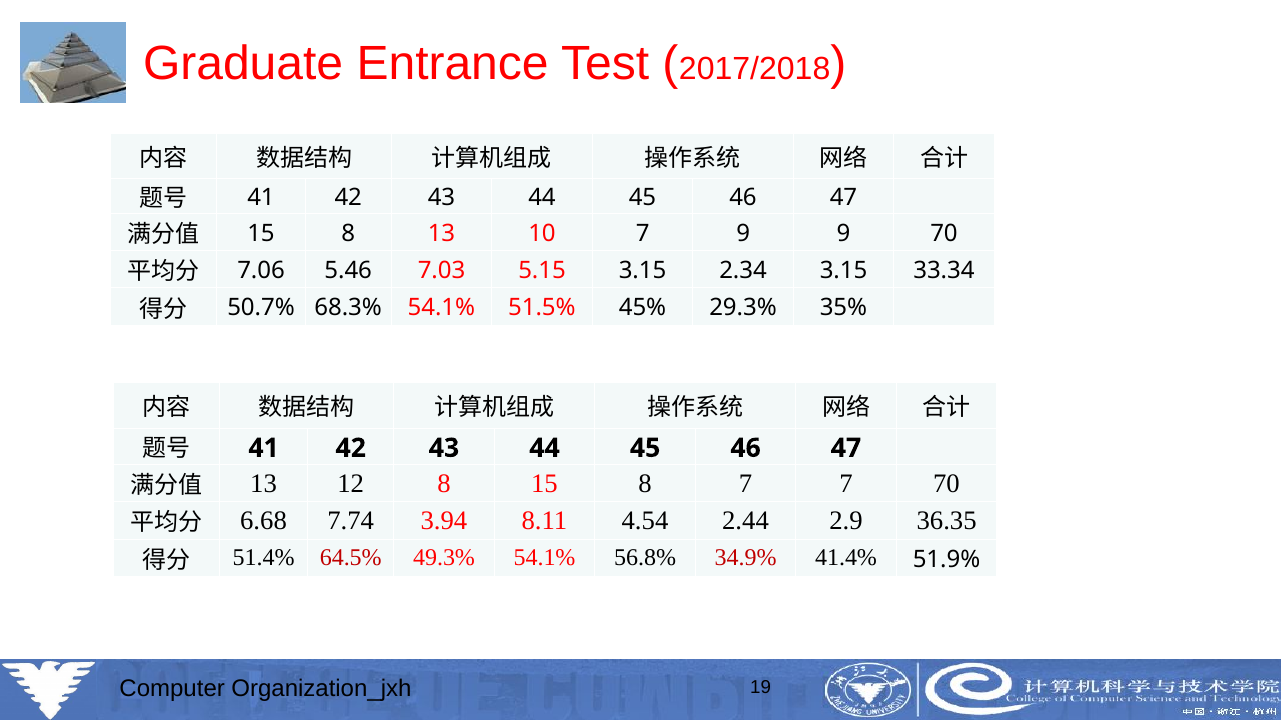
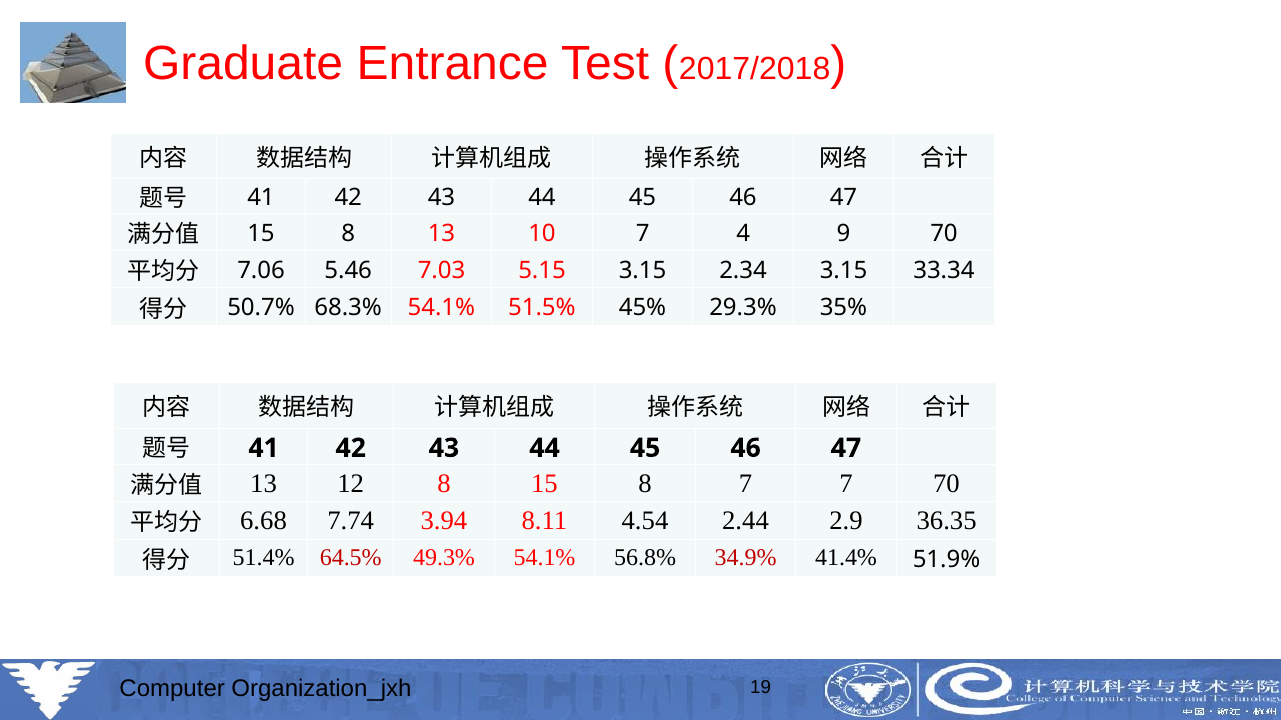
7 9: 9 -> 4 (743, 233)
